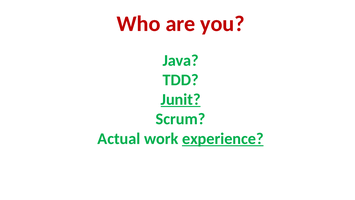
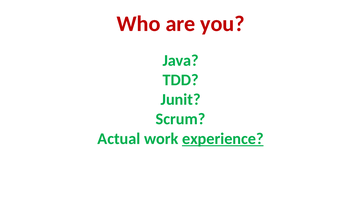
Junit underline: present -> none (181, 99)
